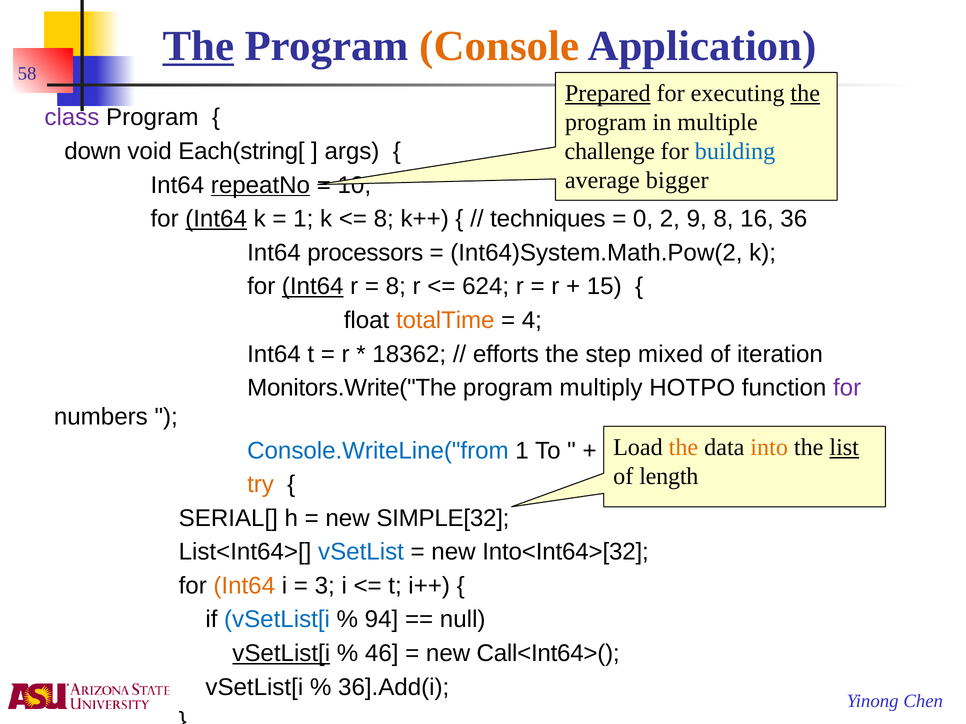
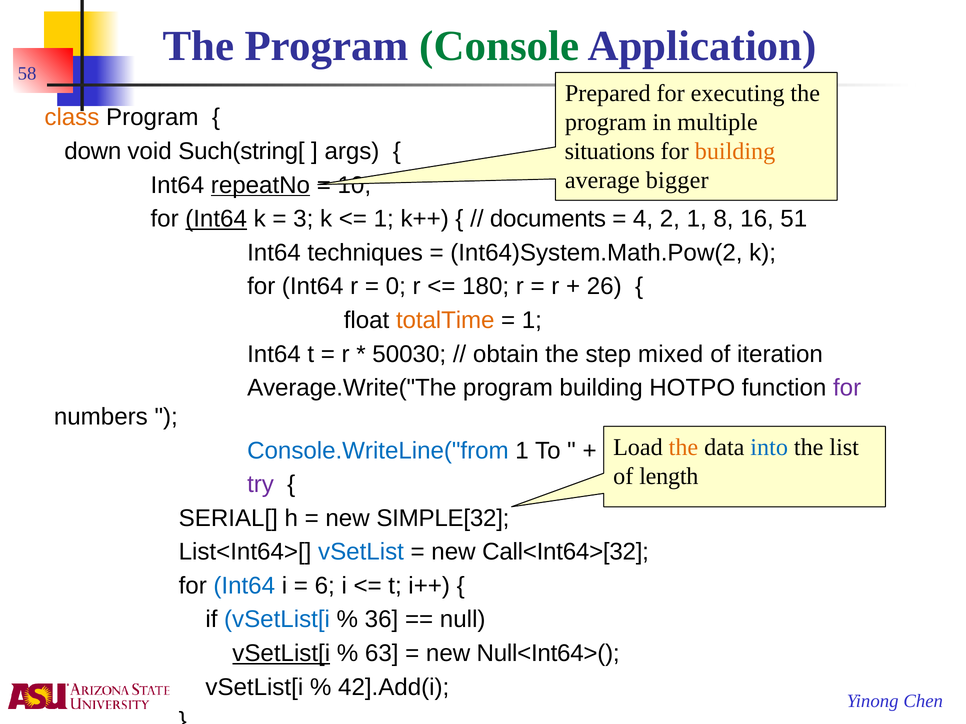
The underline: present -> none (198, 46)
Console colour: orange -> green (499, 46)
Prepared underline: present -> none (608, 93)
the underline: present -> none (805, 93)
class colour: purple -> orange (72, 118)
Each(string[: Each(string[ -> Such(string[ (242, 151)
challenge: challenge -> situations (610, 151)
building colour: blue -> orange (735, 151)
1: 1 -> 3 (303, 219)
8: 8 -> 1 (384, 219)
techniques: techniques -> documents (548, 219)
0: 0 -> 4 (643, 219)
2 9: 9 -> 1 (697, 219)
36: 36 -> 51 (794, 219)
processors: processors -> techniques (365, 253)
Int64 underline: present -> none (313, 287)
8: 8 -> 0 (396, 287)
624: 624 -> 180 (486, 287)
15: 15 -> 26 (604, 287)
4: 4 -> 1 (532, 320)
18362: 18362 -> 50030 (409, 354)
efforts: efforts -> obtain (506, 354)
Monitors.Write("The: Monitors.Write("The -> Average.Write("The (352, 388)
program multiply: multiply -> building (601, 388)
into colour: orange -> blue (769, 448)
list underline: present -> none (844, 448)
try colour: orange -> purple (261, 485)
Into<Int64>[32: Into<Int64>[32 -> Call<Int64>[32 (566, 552)
Int64 colour: orange -> blue (244, 586)
3: 3 -> 6 (325, 586)
94: 94 -> 36 (381, 620)
46: 46 -> 63 (382, 654)
Call<Int64>(: Call<Int64>( -> Null<Int64>( (548, 654)
36].Add(i: 36].Add(i -> 42].Add(i (394, 688)
